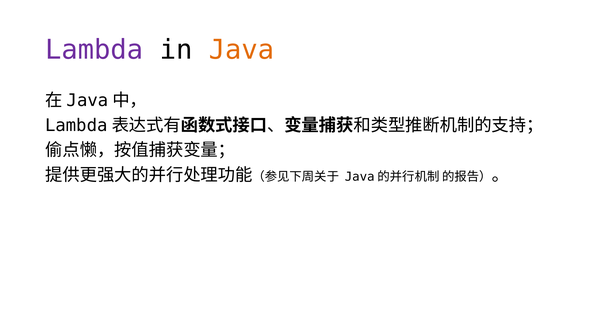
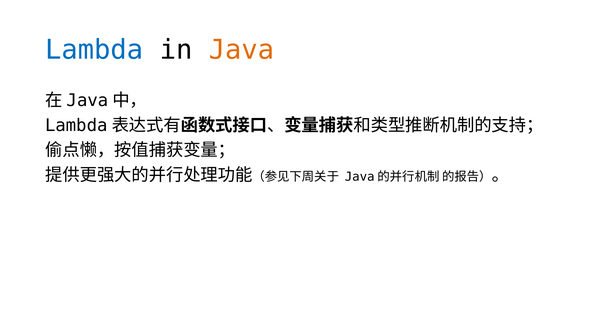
Lambda colour: purple -> blue (94, 50)
